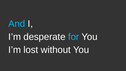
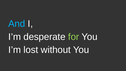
for colour: light blue -> light green (74, 37)
